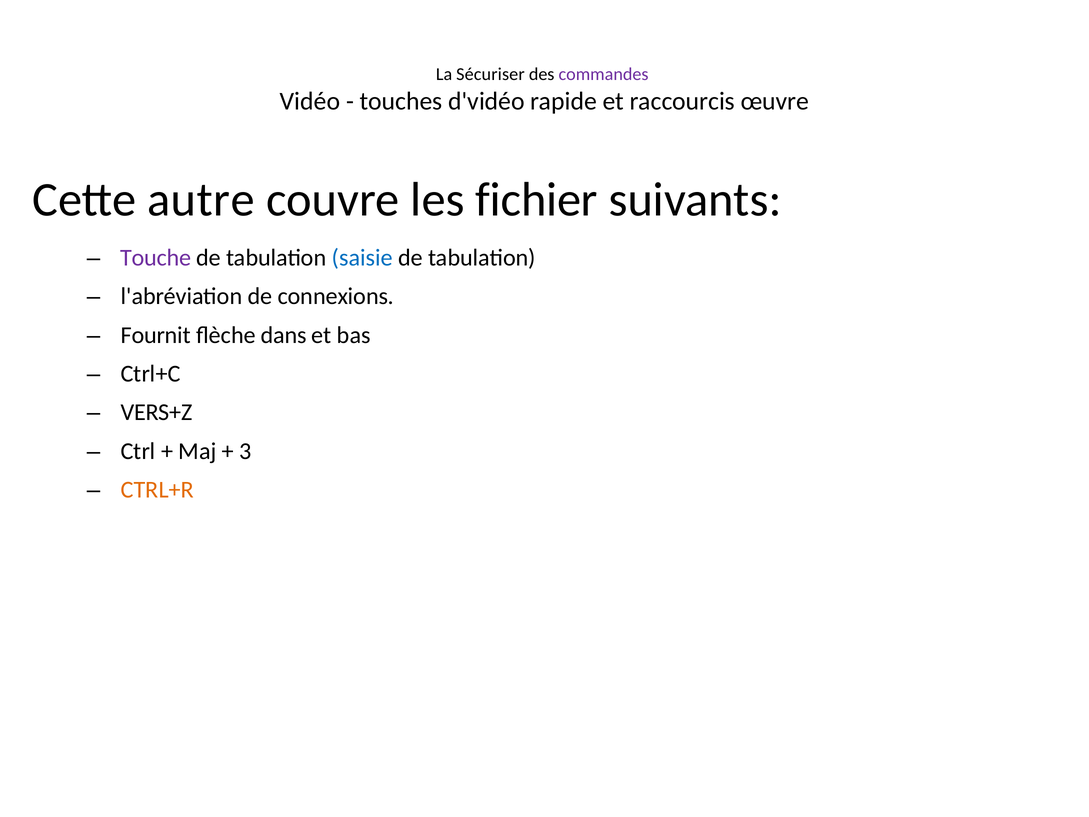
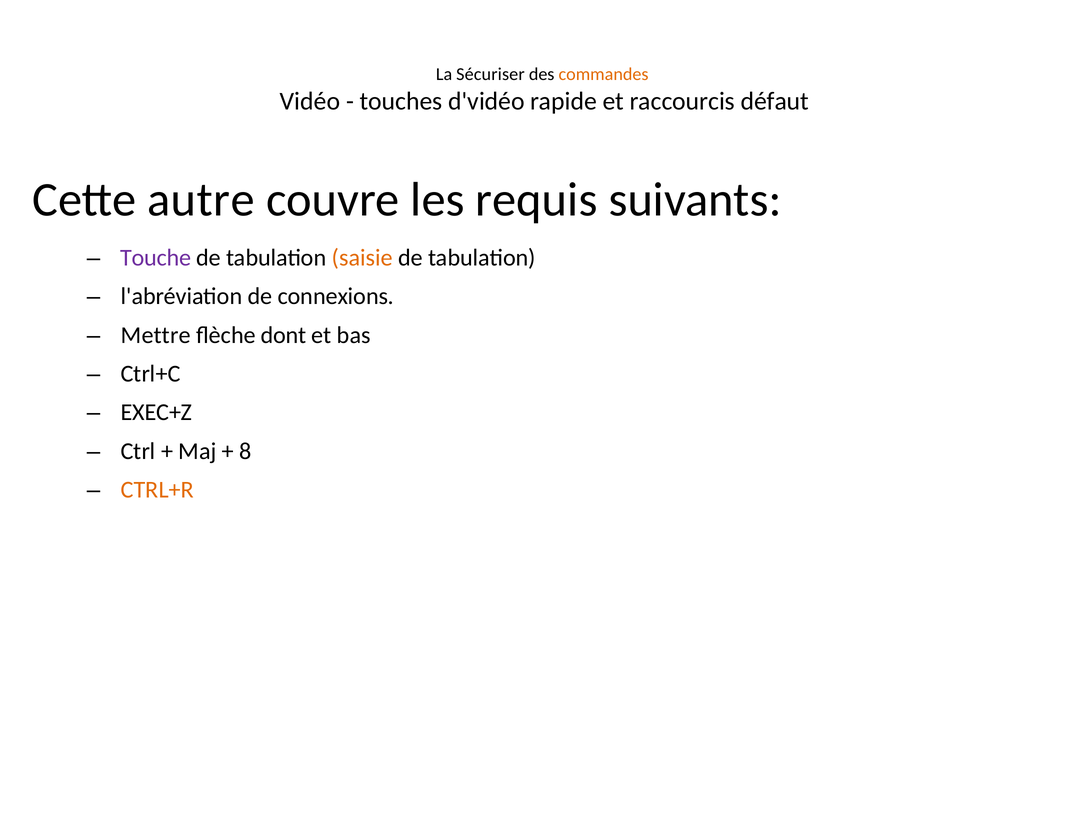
commandes colour: purple -> orange (604, 74)
œuvre: œuvre -> défaut (775, 101)
fichier: fichier -> requis (536, 200)
saisie colour: blue -> orange (362, 258)
Fournit: Fournit -> Mettre (156, 335)
dans: dans -> dont (284, 335)
VERS+Z: VERS+Z -> EXEC+Z (156, 412)
3: 3 -> 8 (245, 451)
